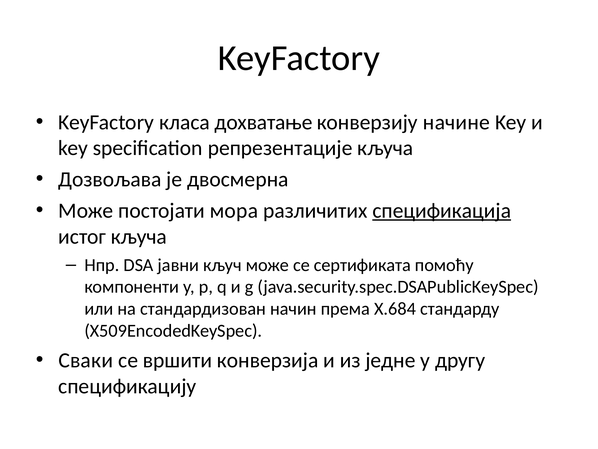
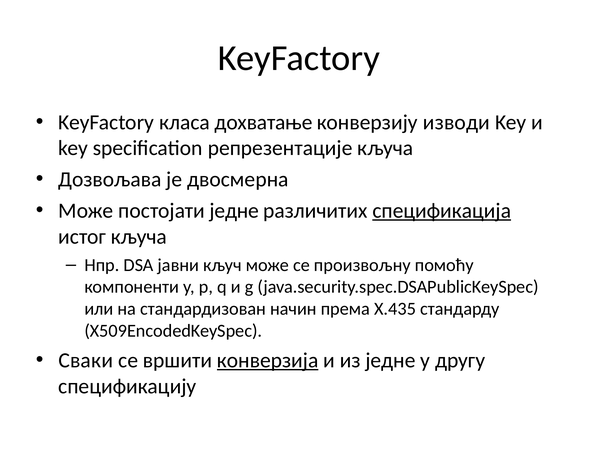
начине: начине -> изводи (456, 122)
постојати мора: мора -> једне (234, 210)
сертификата: сертификата -> произвољну (362, 265)
X.684: X.684 -> X.435 (395, 309)
конверзија underline: none -> present (268, 360)
